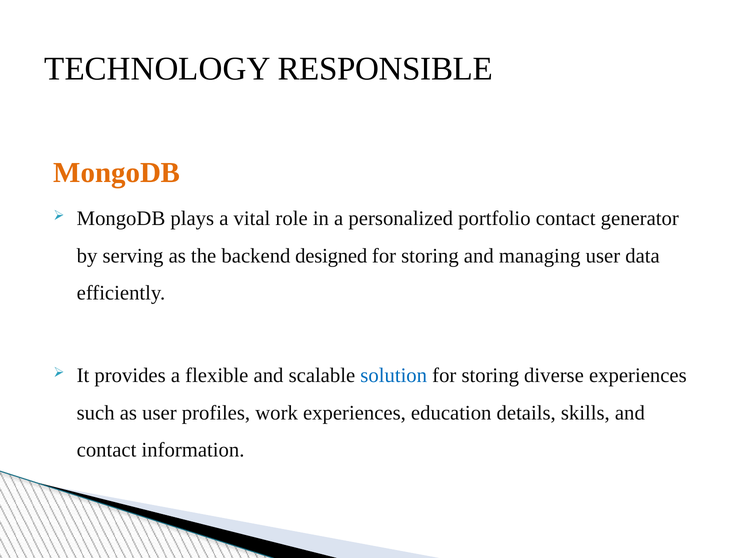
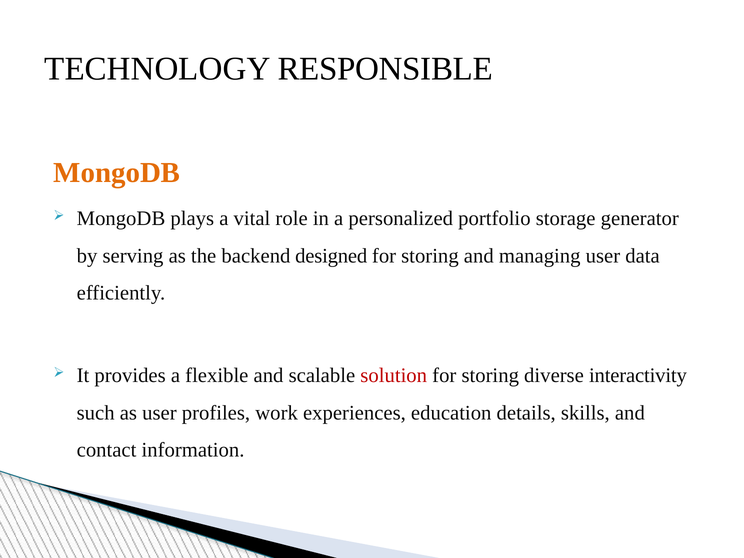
portfolio contact: contact -> storage (566, 219)
solution colour: blue -> red (394, 376)
diverse experiences: experiences -> interactivity (638, 376)
